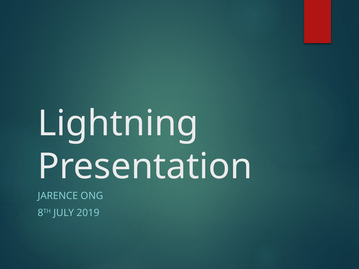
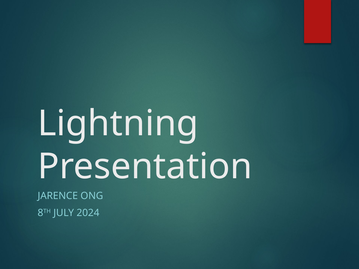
2019: 2019 -> 2024 (88, 213)
